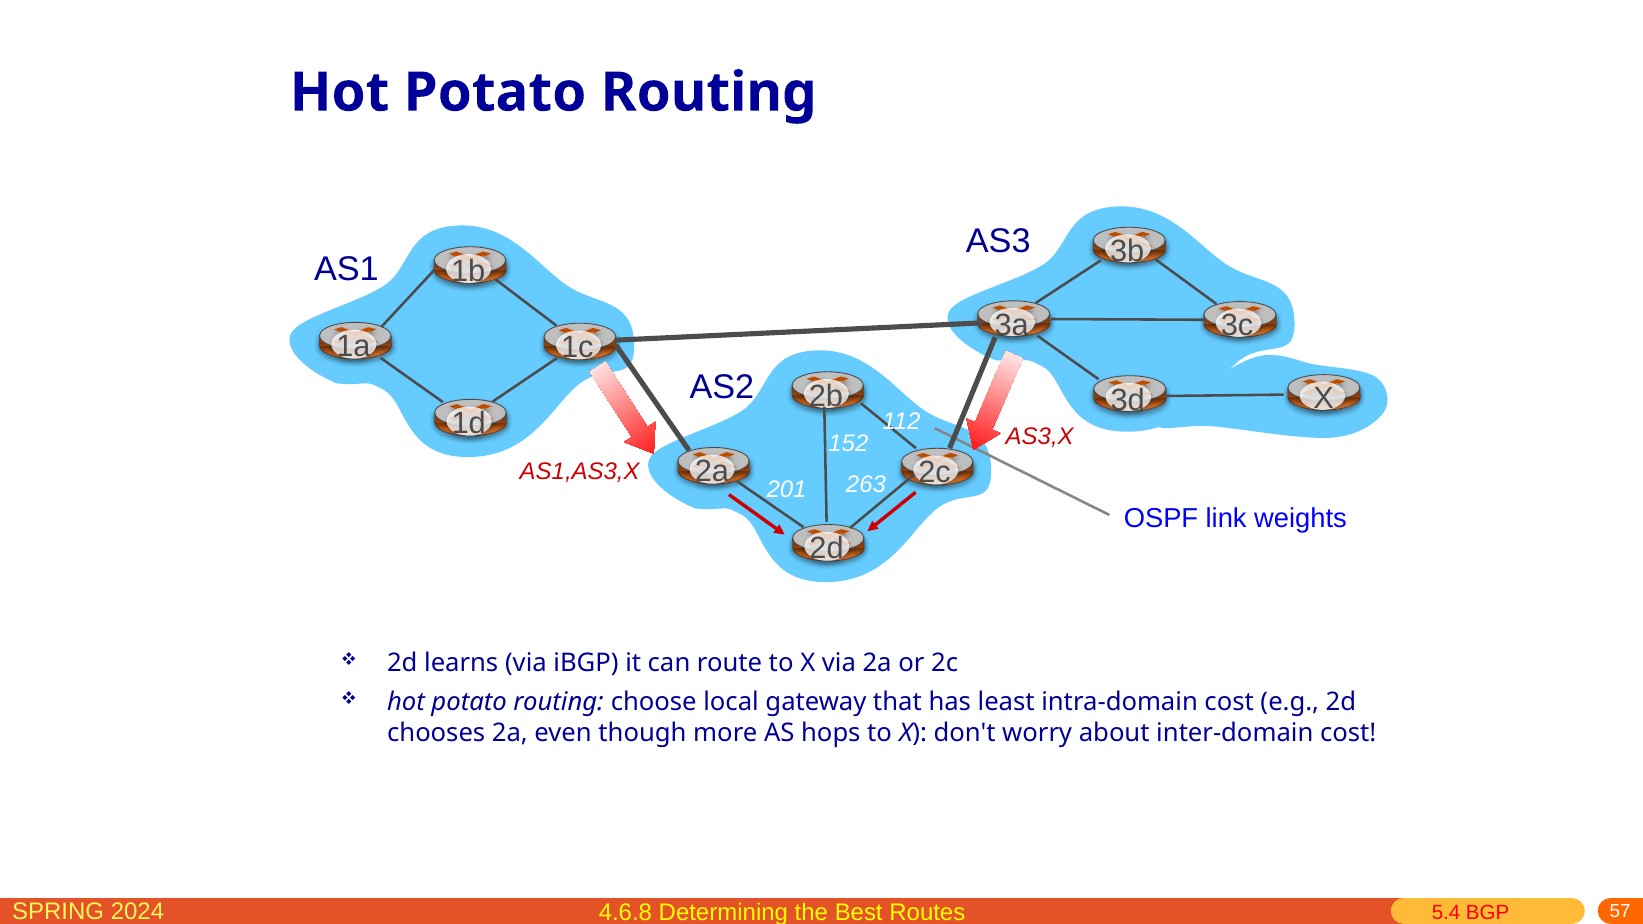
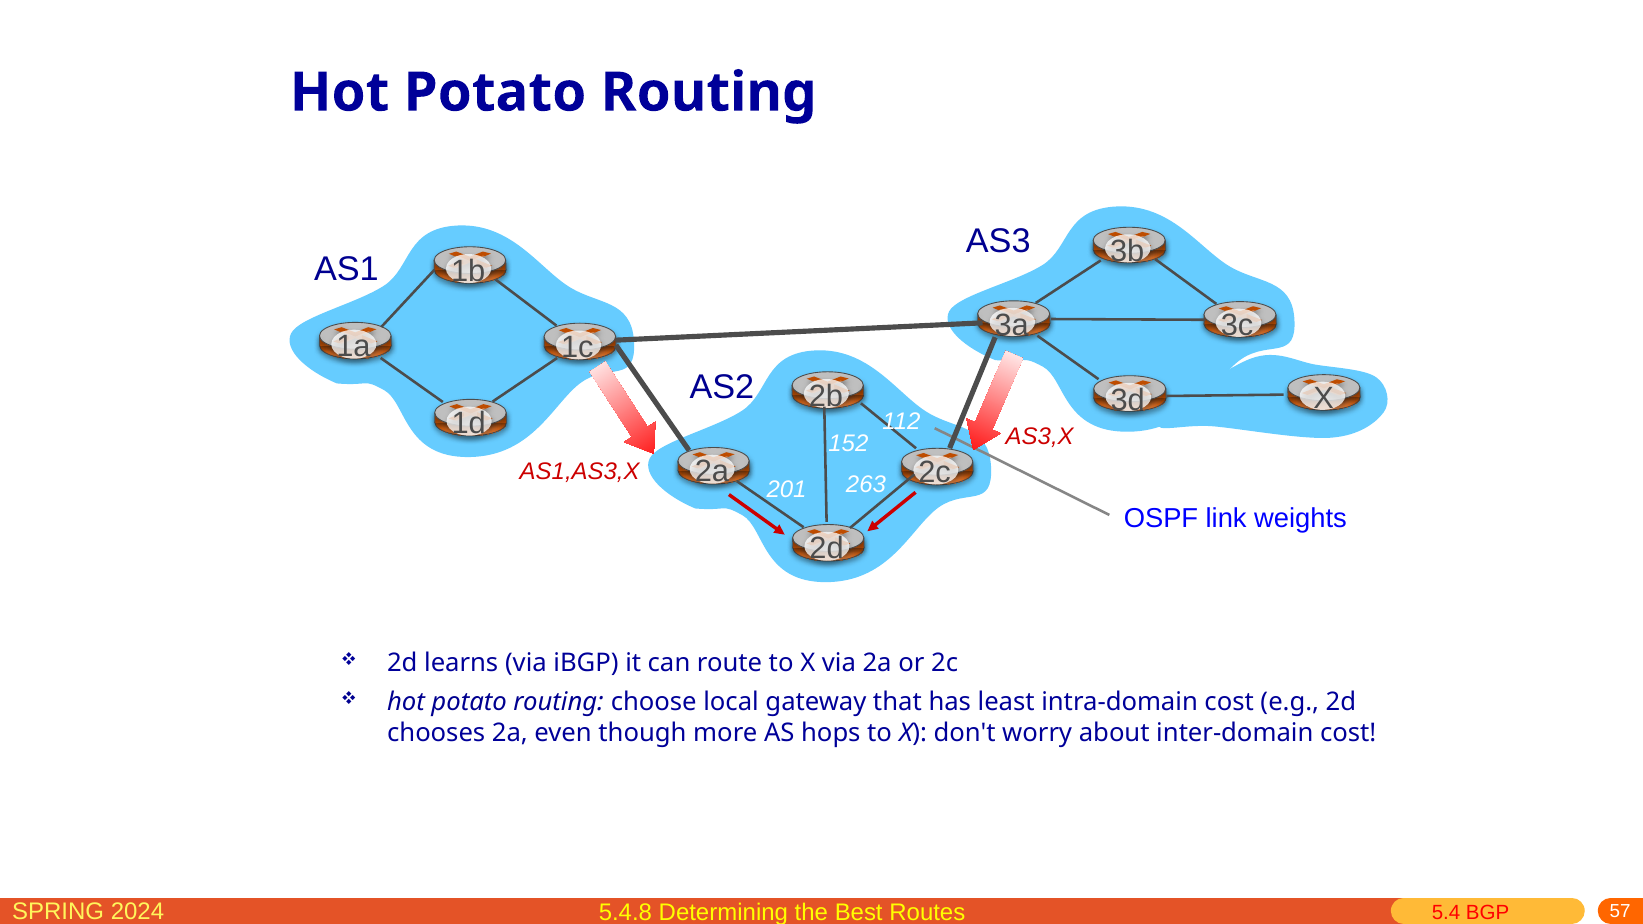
4.6.8: 4.6.8 -> 5.4.8 (625, 912)
